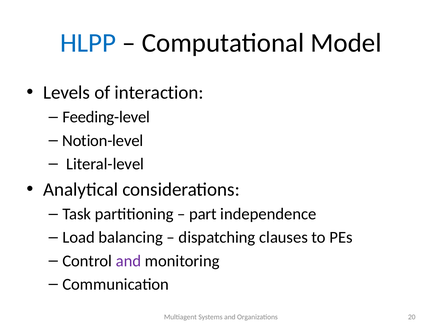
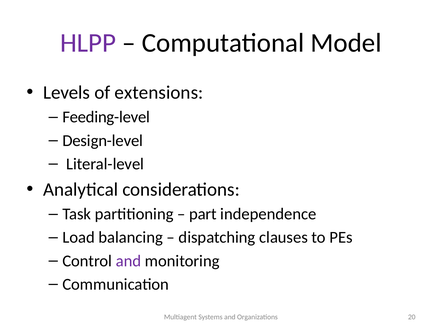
HLPP colour: blue -> purple (88, 43)
interaction: interaction -> extensions (159, 92)
Notion-level: Notion-level -> Design-level (103, 140)
